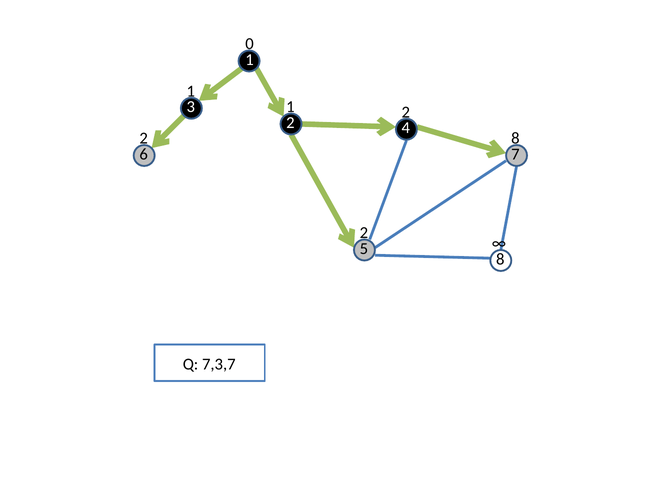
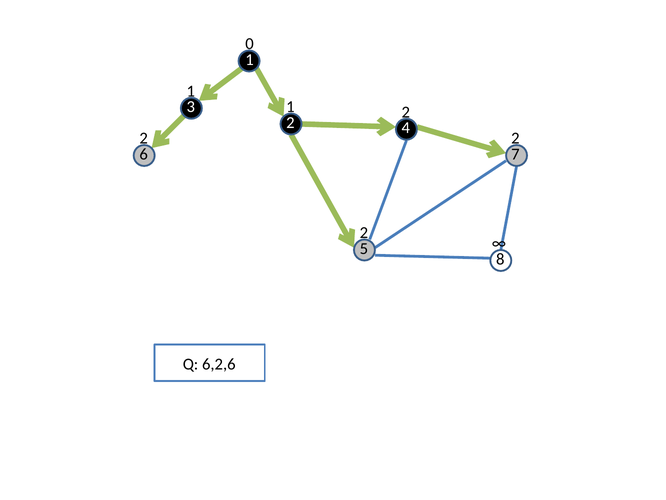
8: 8 -> 2 (515, 138)
7,3,7: 7,3,7 -> 6,2,6 (219, 364)
